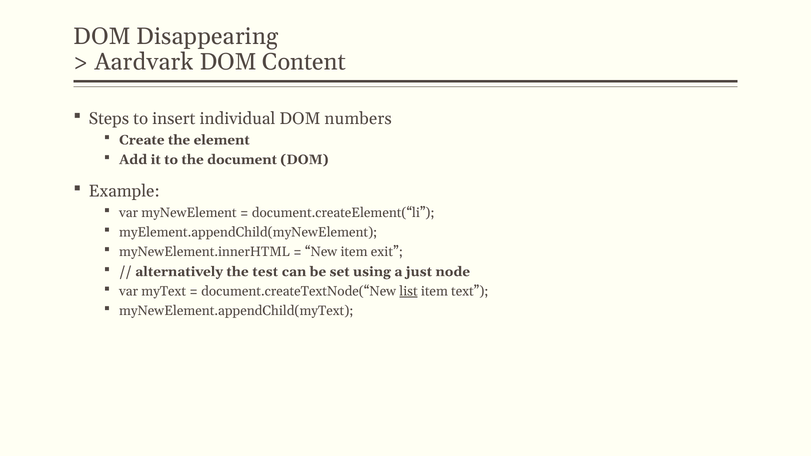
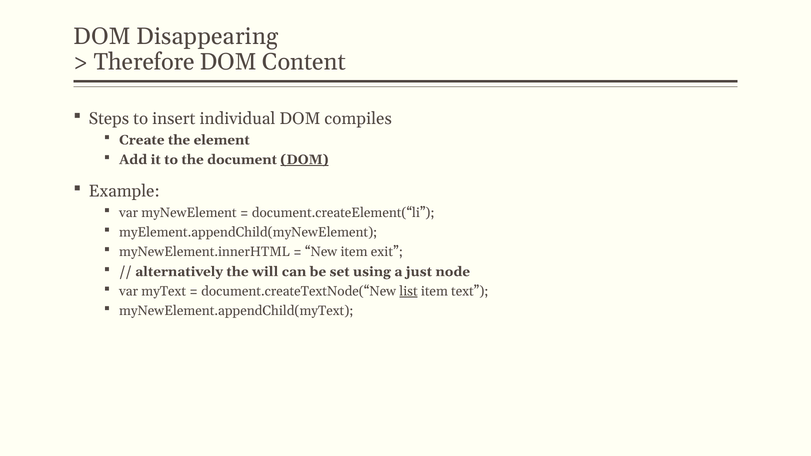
Aardvark: Aardvark -> Therefore (144, 62)
numbers: numbers -> compiles (358, 119)
DOM underline: none -> present (304, 160)
test: test -> will (265, 272)
